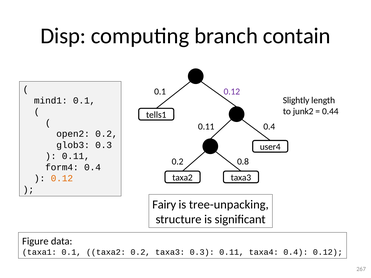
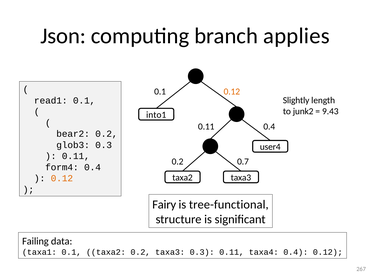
Disp: Disp -> Json (63, 36)
contain: contain -> applies (296, 36)
0.12 colour: purple -> orange (232, 92)
mind1: mind1 -> read1 (51, 101)
0.44: 0.44 -> 9.43 (330, 112)
tells1: tells1 -> into1 (156, 115)
open2: open2 -> bear2 (73, 134)
0.8: 0.8 -> 0.7 (243, 162)
tree-unpacking: tree-unpacking -> tree-functional (229, 205)
Figure: Figure -> Failing (35, 241)
